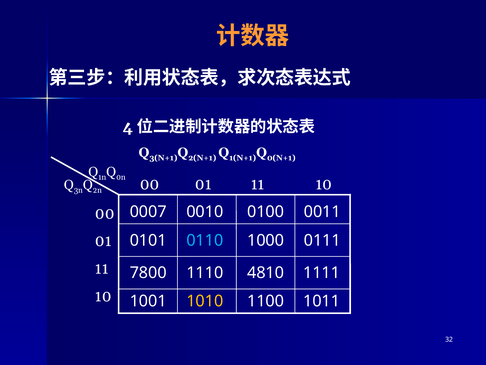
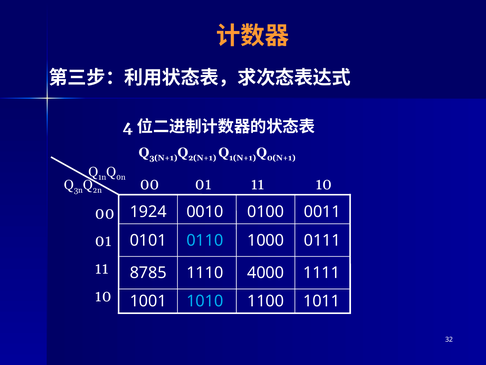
0007: 0007 -> 1924 (148, 212)
7800: 7800 -> 8785 (148, 272)
4810: 4810 -> 4000 (266, 272)
1010 colour: yellow -> light blue (205, 301)
